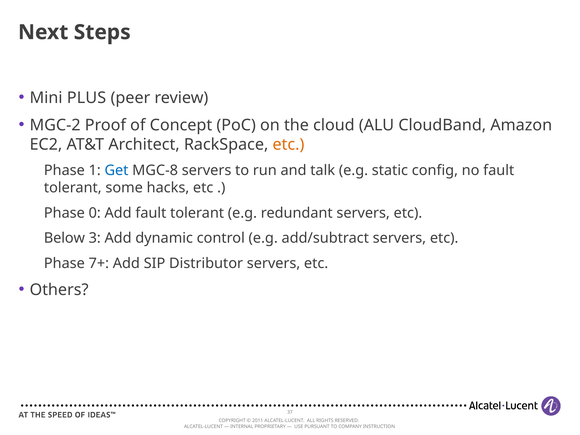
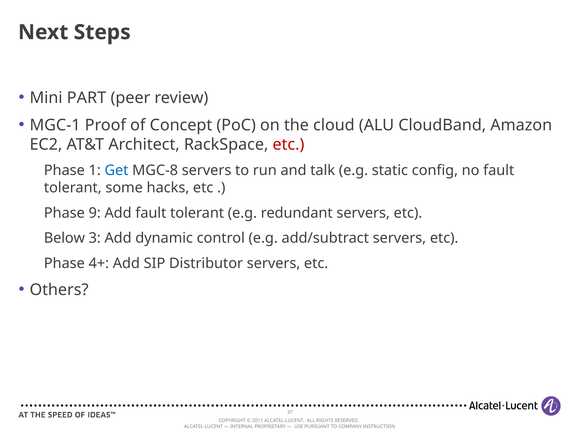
PLUS: PLUS -> PART (87, 98)
MGC-2: MGC-2 -> MGC-1 (55, 125)
etc colour: orange -> red (288, 144)
0: 0 -> 9 (95, 213)
7+: 7+ -> 4+ (99, 263)
